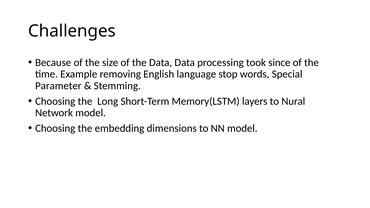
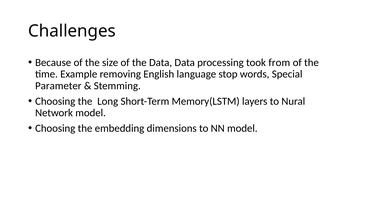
since: since -> from (279, 63)
